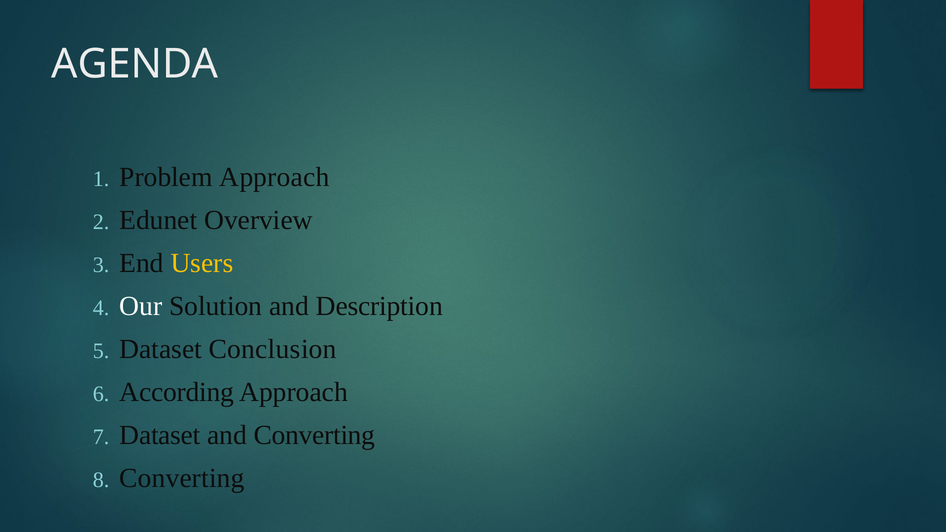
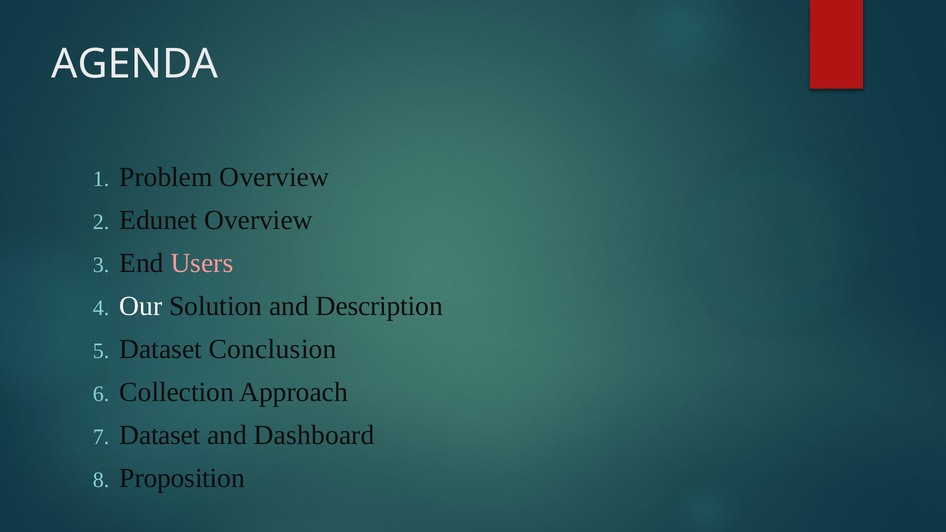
Problem Approach: Approach -> Overview (274, 177)
Users colour: yellow -> pink (202, 263)
According: According -> Collection (177, 392)
and Converting: Converting -> Dashboard (314, 435)
Converting: Converting -> Proposition (182, 478)
